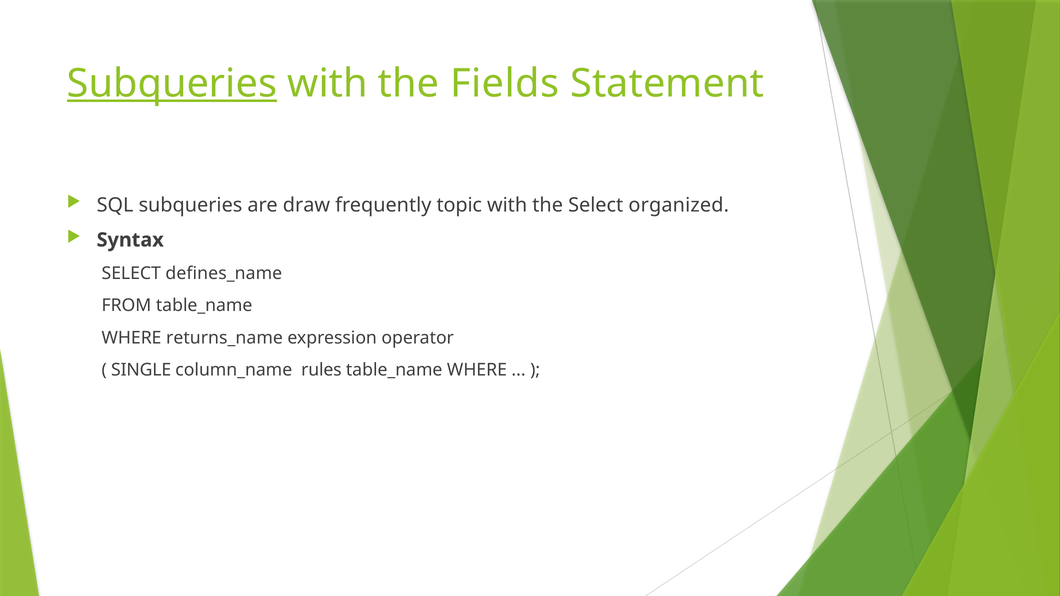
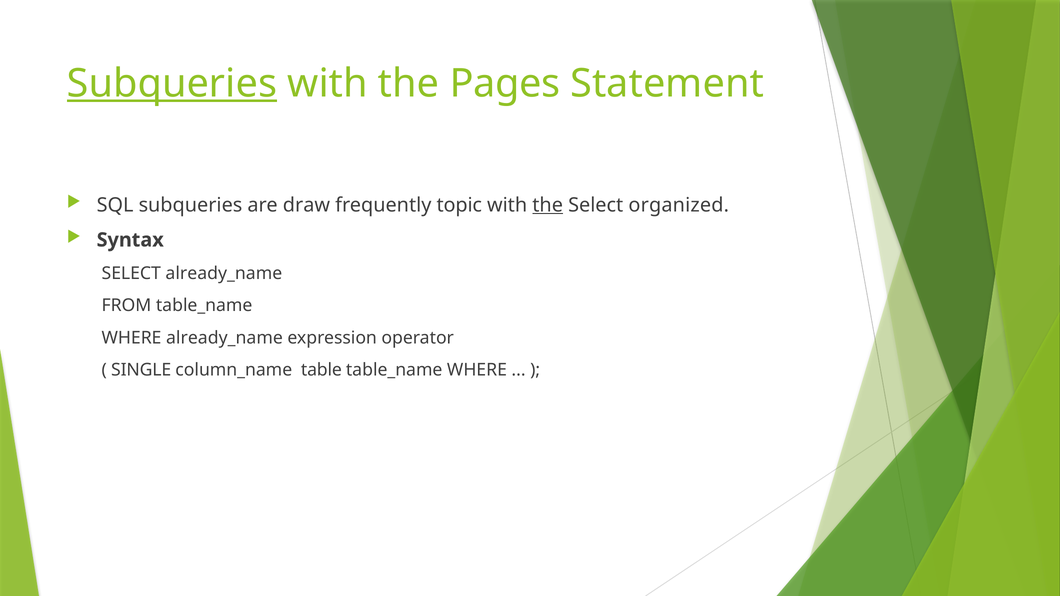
Fields: Fields -> Pages (505, 84)
the underline: none -> present (548, 205)
SELECT defines_name: defines_name -> already_name (224, 273)
WHERE returns_name: returns_name -> already_name (224, 338)
rules: rules -> table (321, 370)
